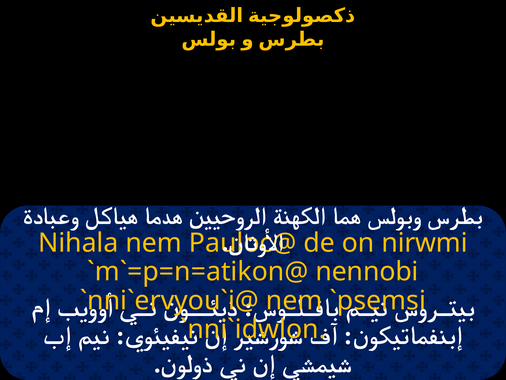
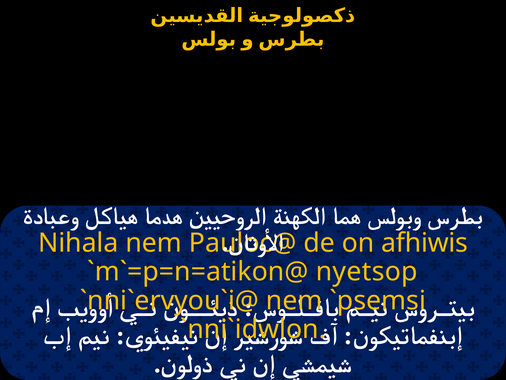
nirwmi: nirwmi -> afhiwis (425, 243)
nennobi: nennobi -> nyetsop (367, 271)
